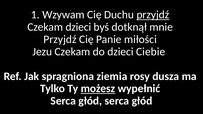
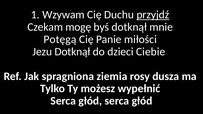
Czekam dzieci: dzieci -> mogę (78, 27)
Przyjdź: Przyjdź -> Potęgą (60, 39)
Jezu Czekam: Czekam -> Dotknął (72, 52)
możesz underline: present -> none (98, 89)
